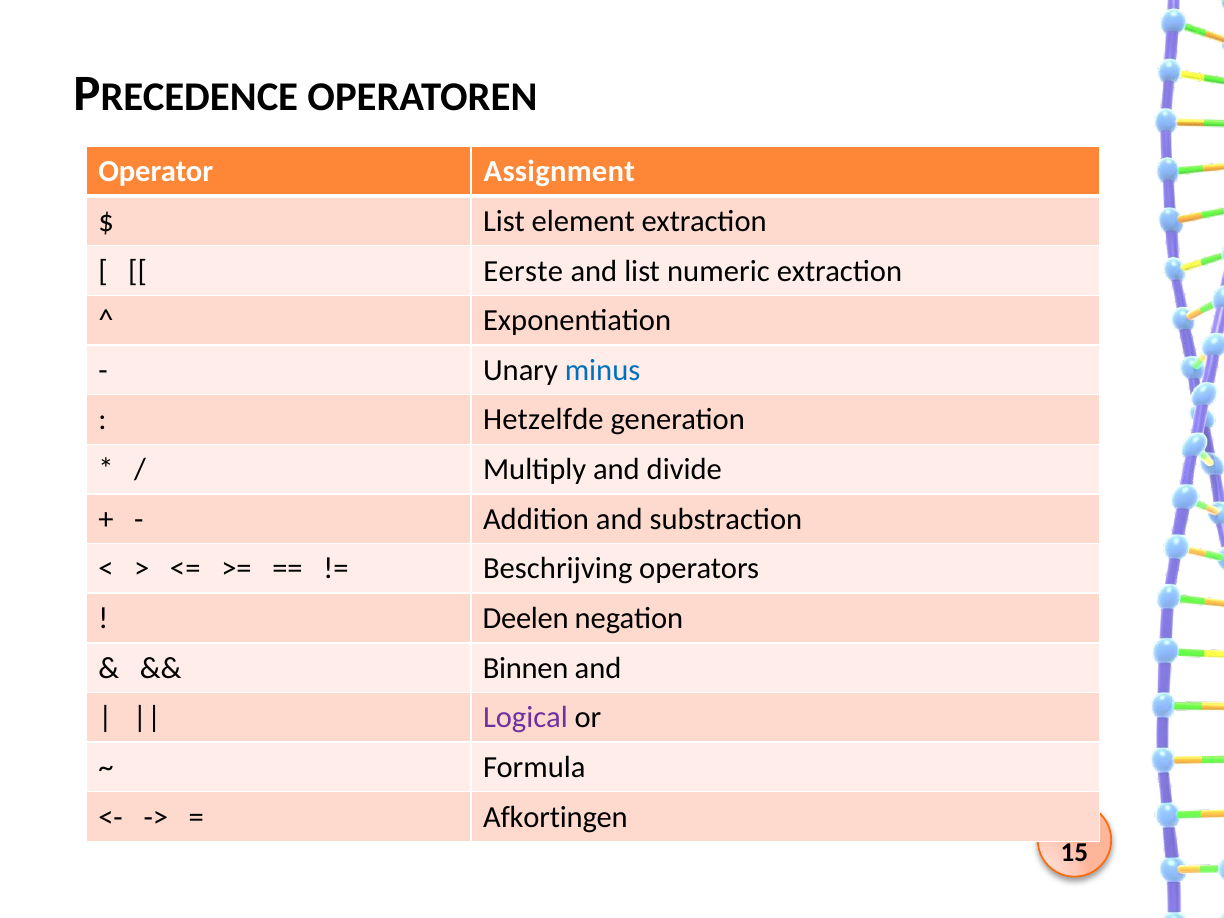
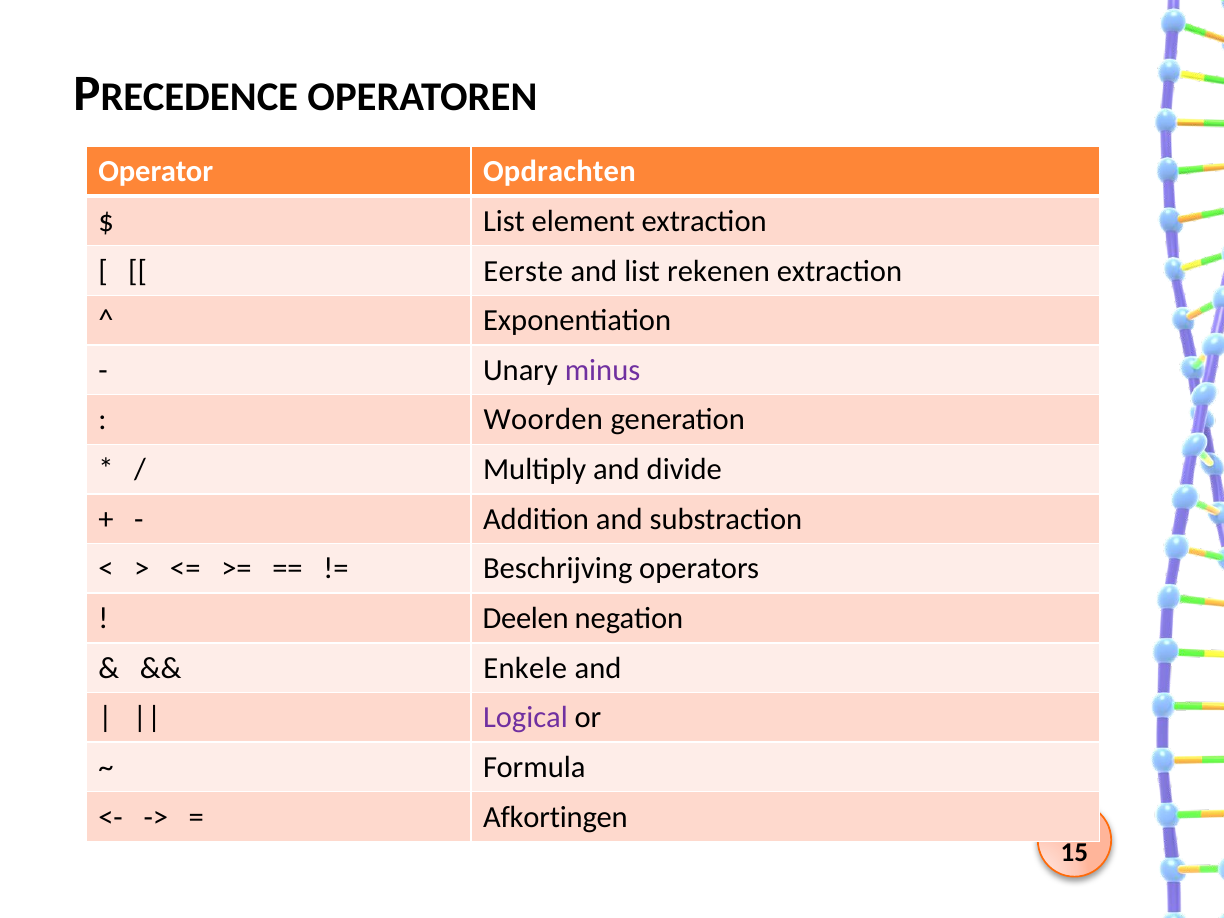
Assignment: Assignment -> Opdrachten (559, 172)
numeric: numeric -> rekenen (718, 271)
minus colour: blue -> purple (603, 370)
Hetzelfde: Hetzelfde -> Woorden (543, 420)
Binnen: Binnen -> Enkele (525, 668)
